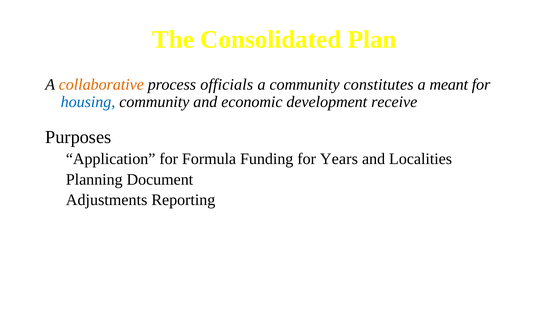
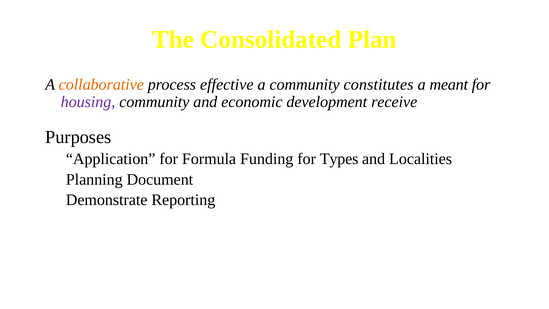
officials: officials -> effective (227, 84)
housing colour: blue -> purple (88, 102)
Years: Years -> Types (339, 159)
Adjustments: Adjustments -> Demonstrate (107, 200)
